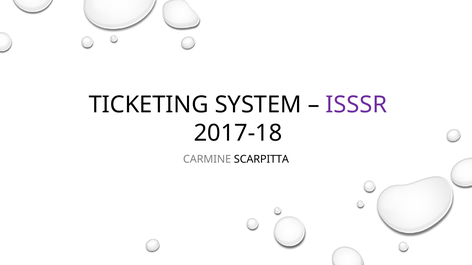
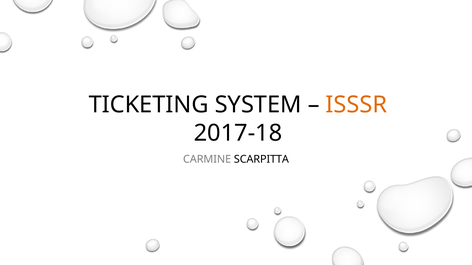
ISSSR colour: purple -> orange (356, 105)
